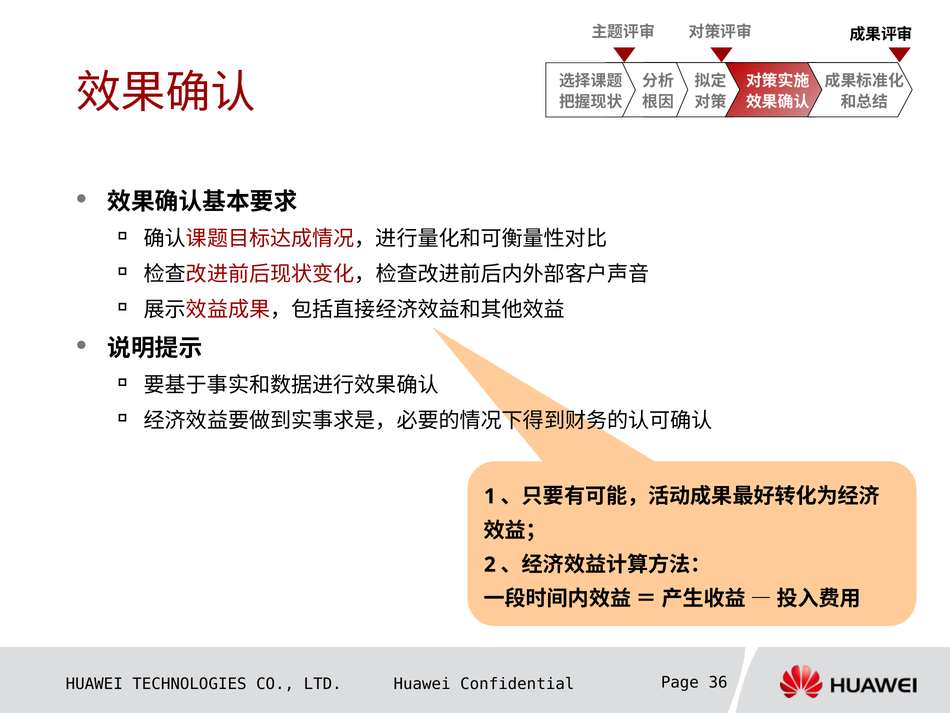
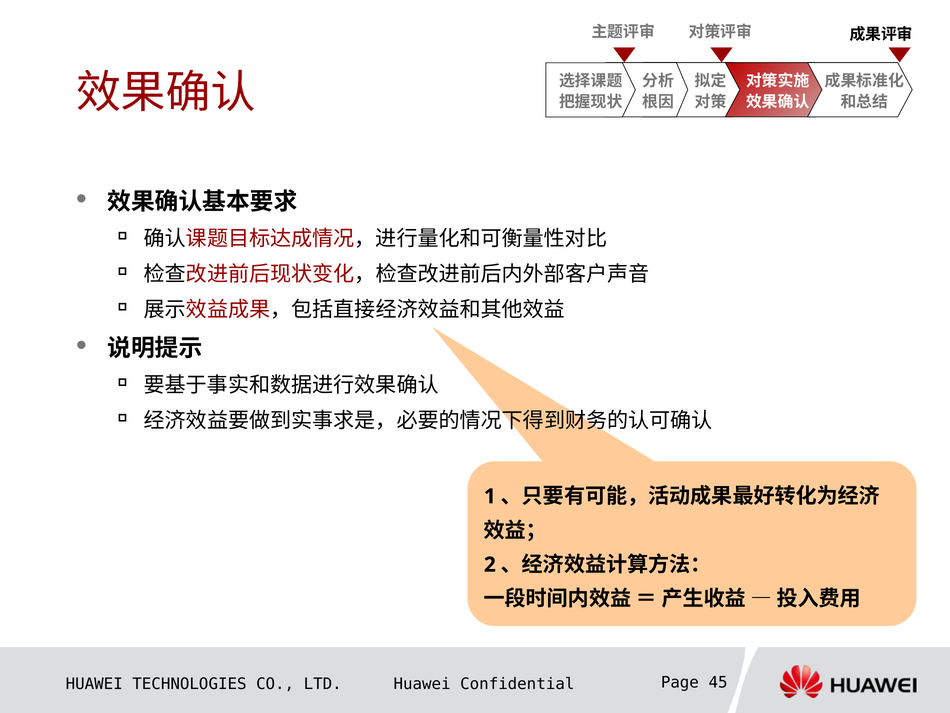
36: 36 -> 45 (718, 682)
